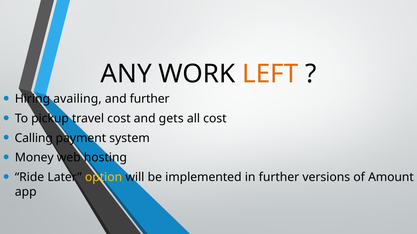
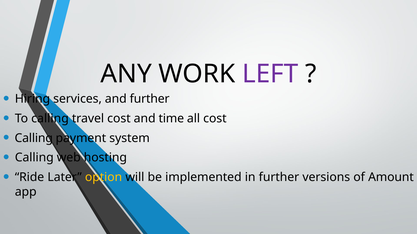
LEFT colour: orange -> purple (270, 74)
availing: availing -> services (78, 99)
To pickup: pickup -> calling (50, 119)
gets: gets -> time (171, 119)
Money: Money -> Calling (34, 158)
